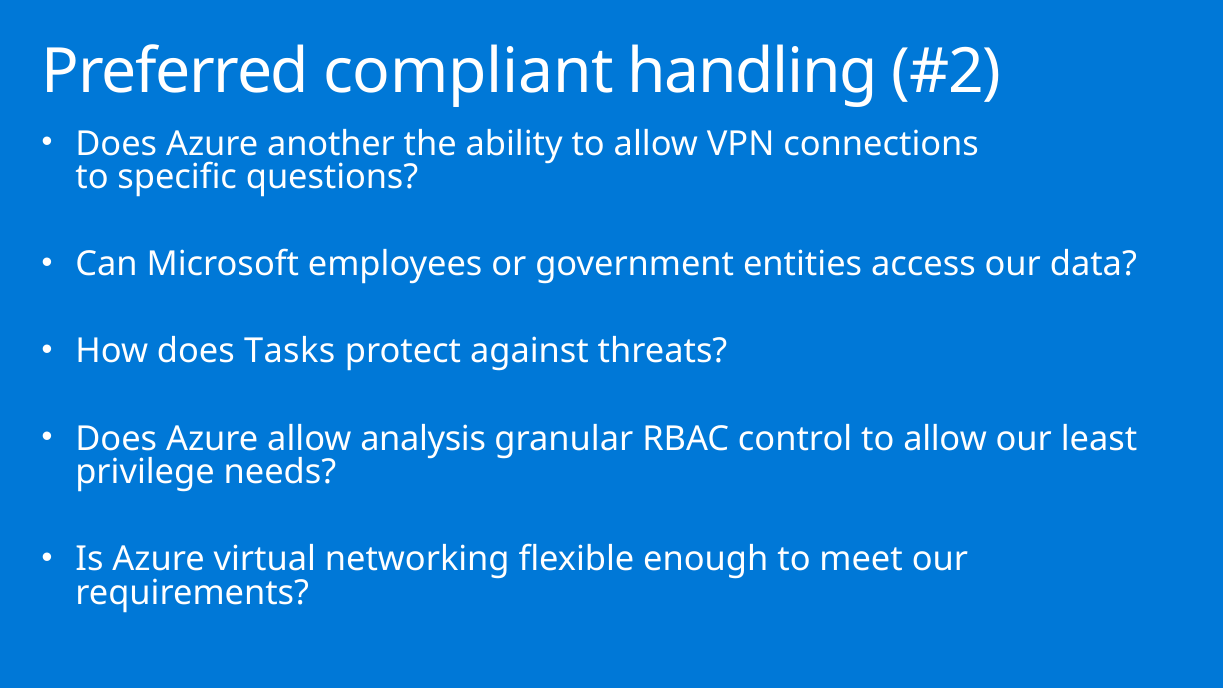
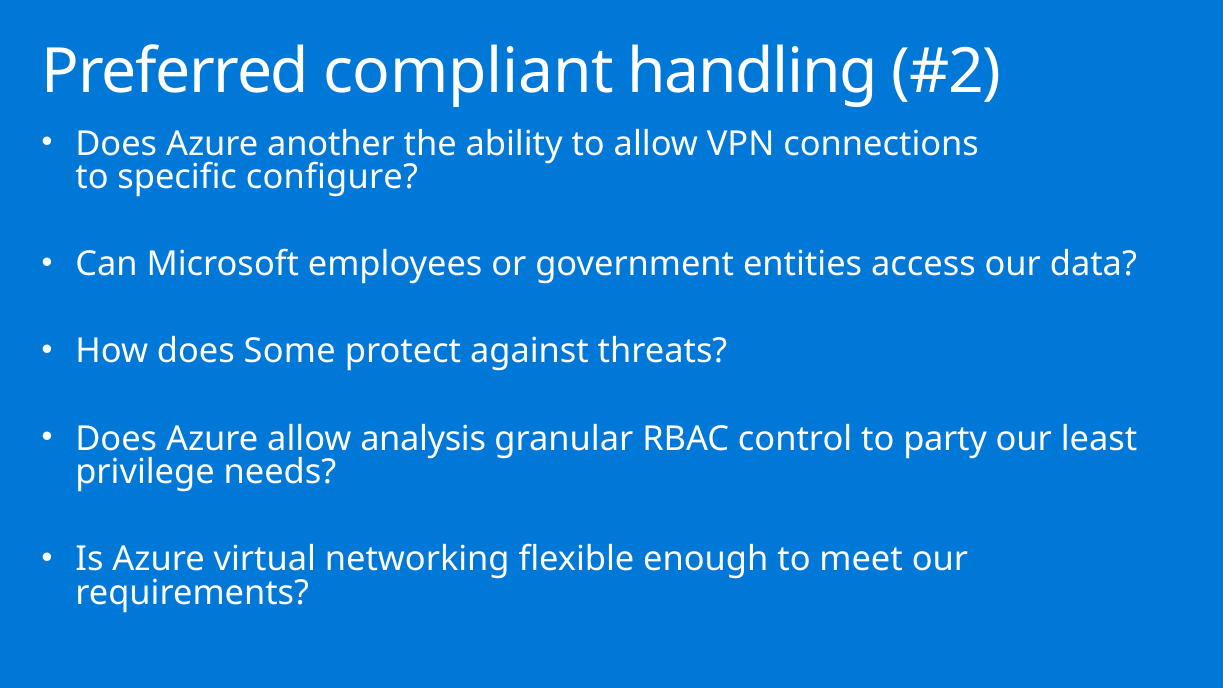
questions: questions -> configure (332, 177)
Tasks: Tasks -> Some (290, 352)
control to allow: allow -> party (945, 439)
